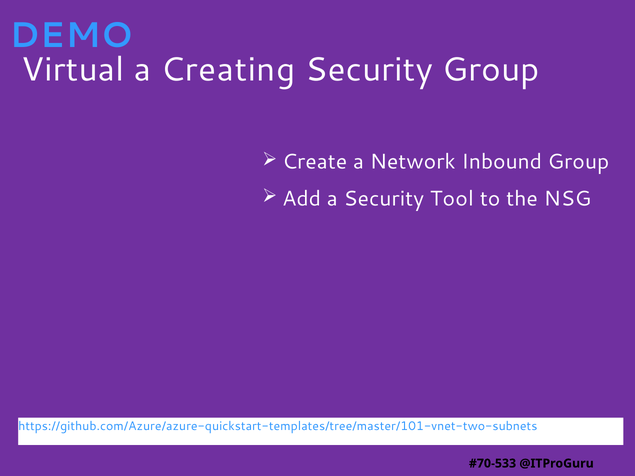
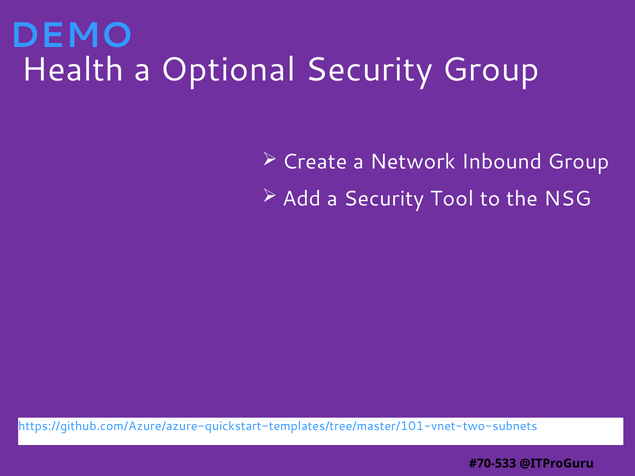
Virtual: Virtual -> Health (73, 70)
Creating: Creating -> Optional (228, 70)
